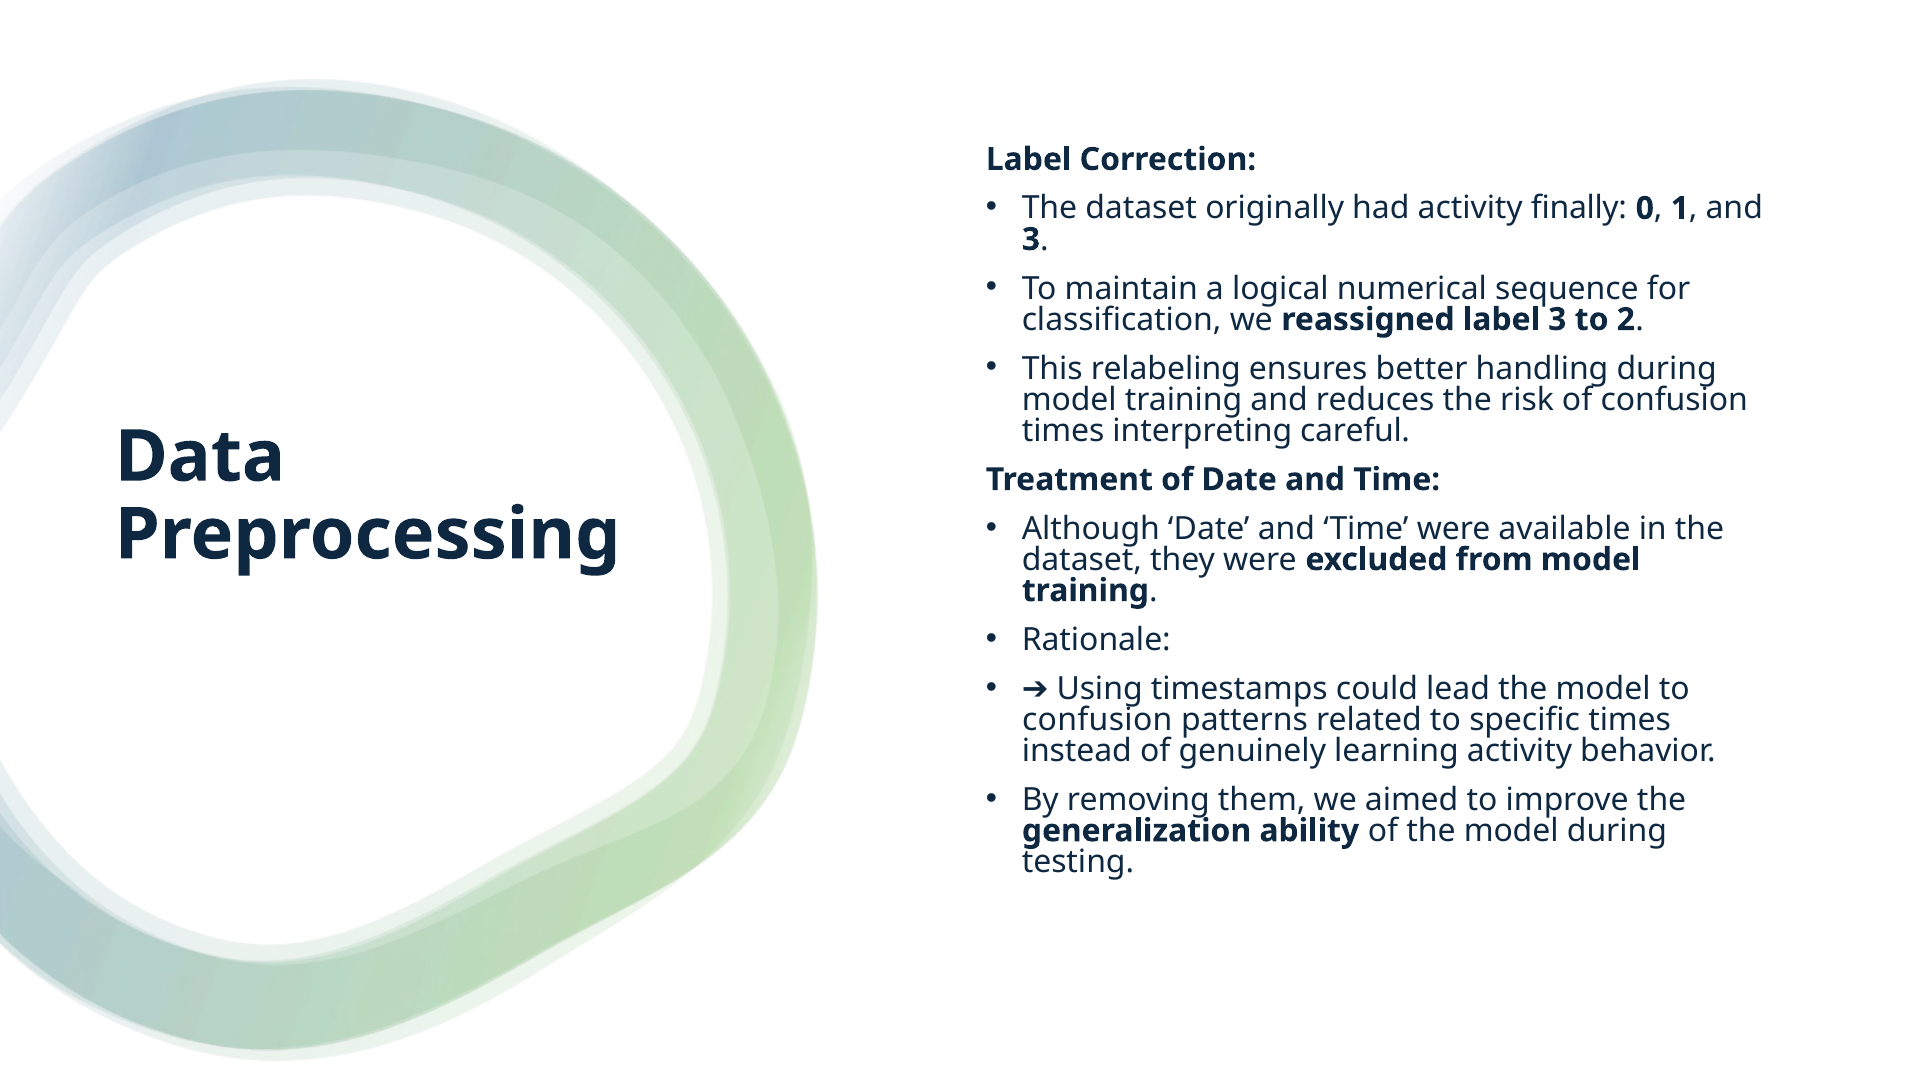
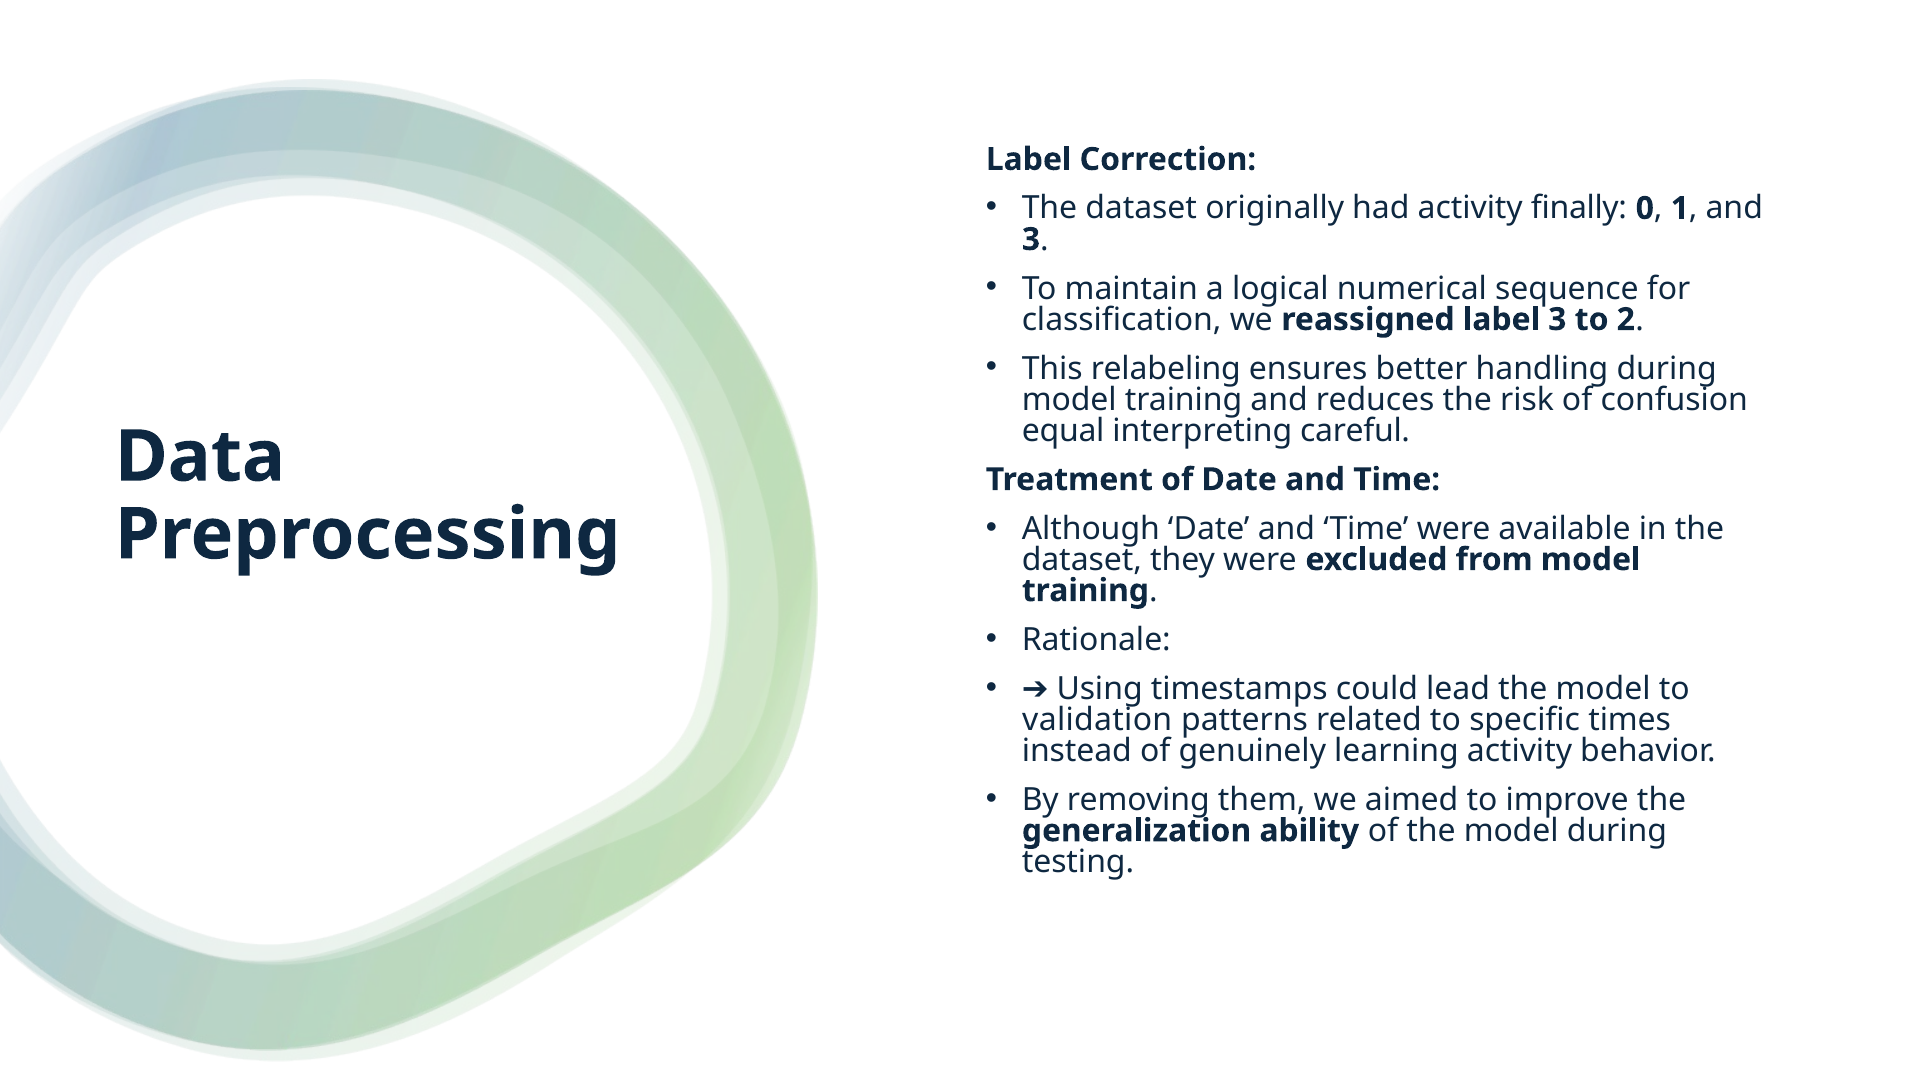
times: times -> equal (1063, 431)
confusion: confusion -> validation (1097, 720)
